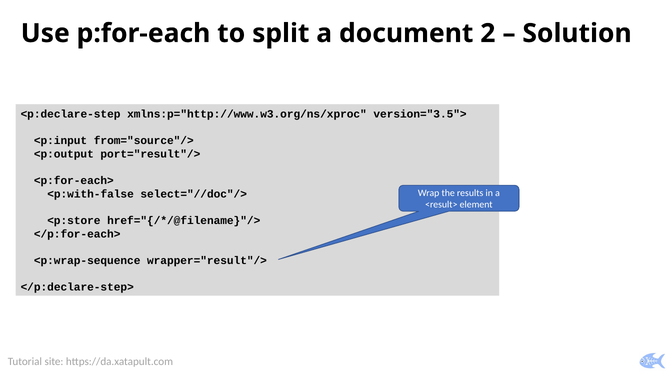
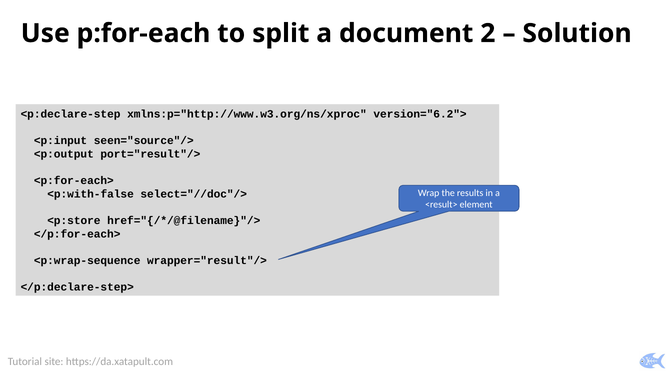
version="3.5">: version="3.5"> -> version="6.2"> (420, 114)
from="source"/>: from="source"/> -> seen="source"/> (144, 141)
